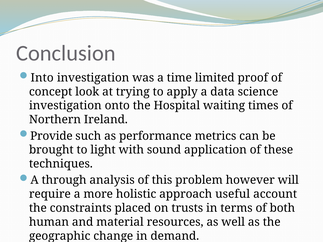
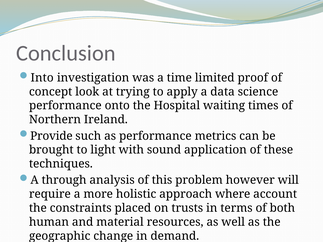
investigation: investigation -> performance (65, 106)
useful: useful -> where (233, 194)
